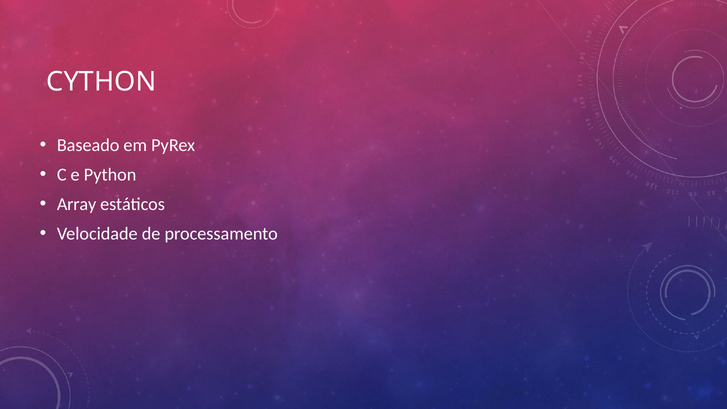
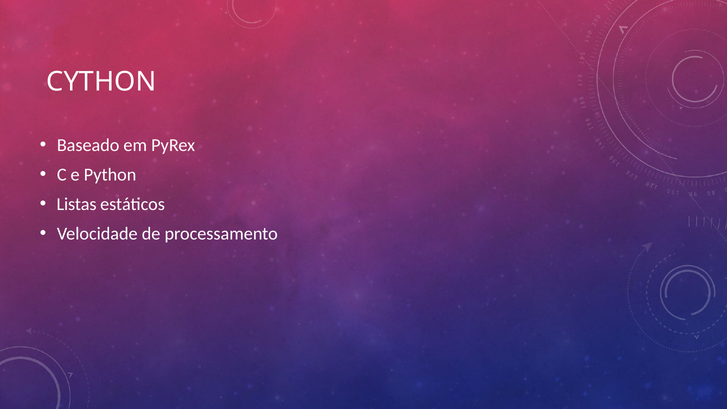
Array: Array -> Listas (77, 204)
